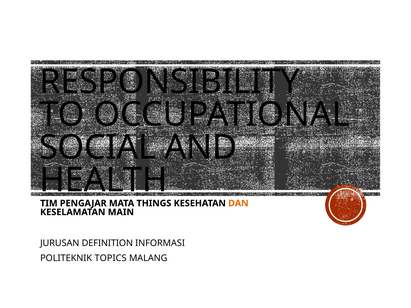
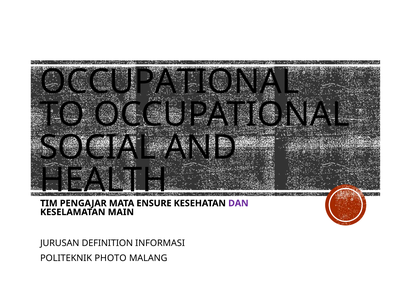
RESPONSIBILITY: RESPONSIBILITY -> OCCUPATIONAL (170, 82)
THINGS: THINGS -> ENSURE (154, 203)
DAN colour: orange -> purple (238, 203)
TOPICS: TOPICS -> PHOTO (111, 258)
